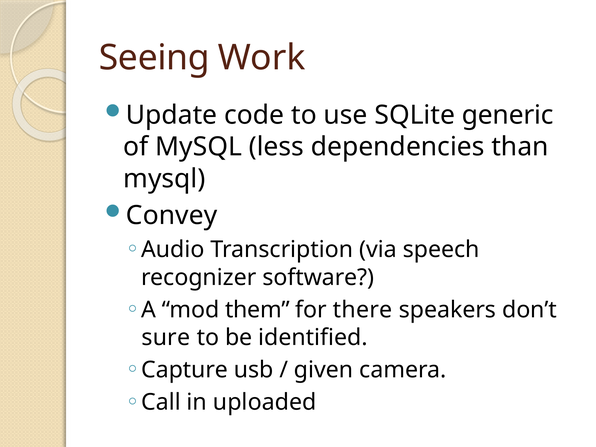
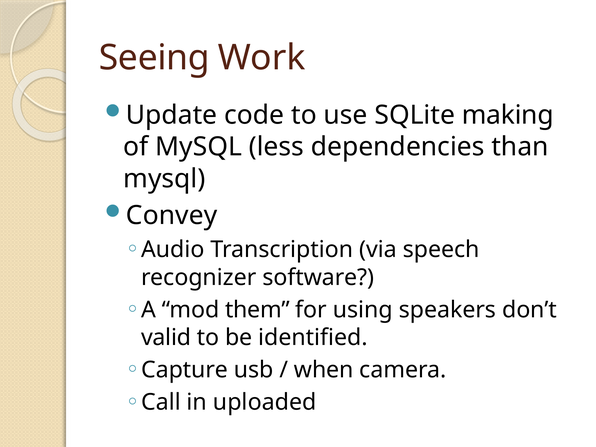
generic: generic -> making (508, 115)
there: there -> using (363, 310)
sure: sure -> valid (166, 338)
given: given -> when (324, 370)
